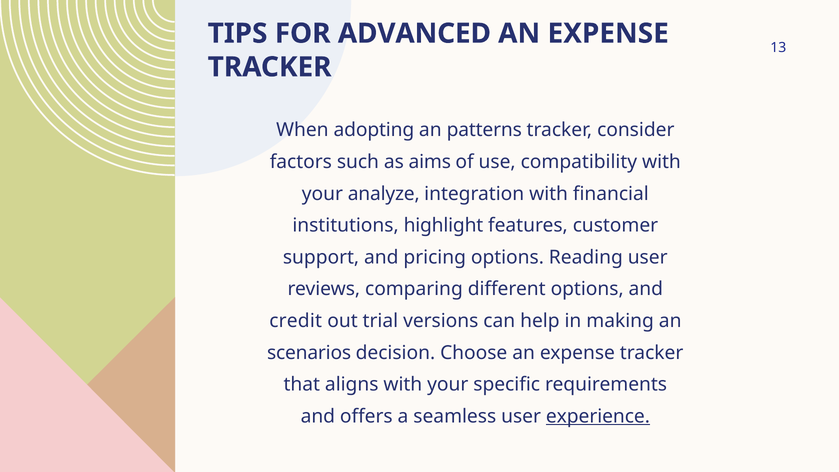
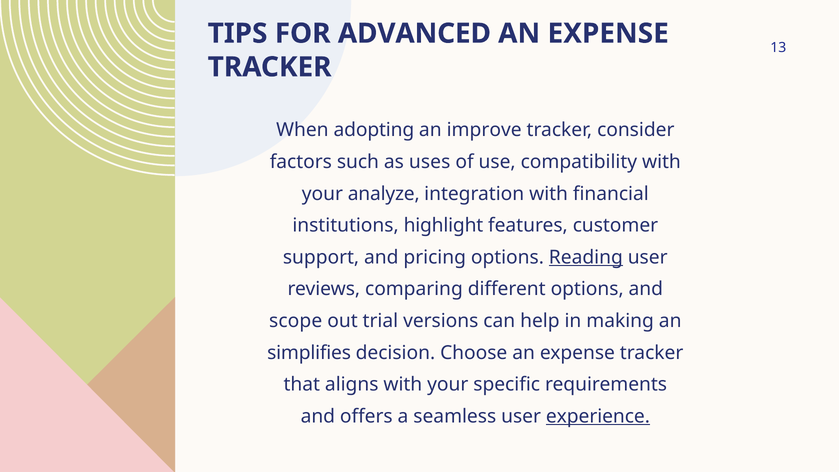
patterns: patterns -> improve (484, 130)
aims: aims -> uses (430, 162)
Reading underline: none -> present (586, 257)
credit: credit -> scope (296, 321)
scenarios: scenarios -> simplifies (309, 353)
